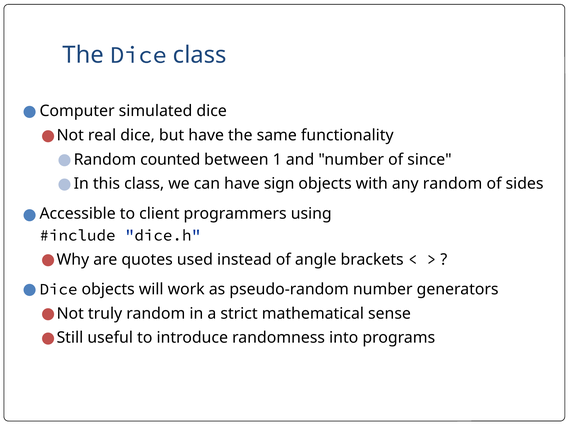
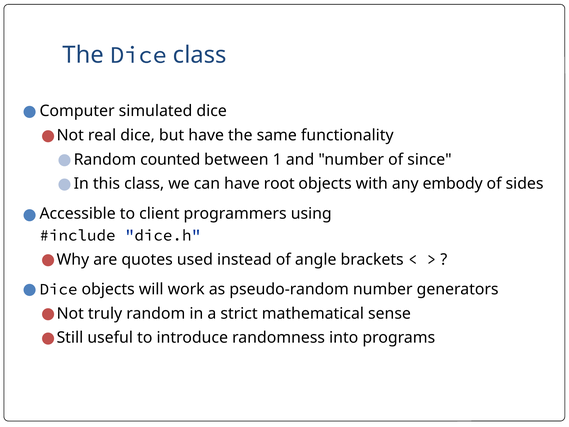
sign: sign -> root (279, 184)
any random: random -> embody (453, 184)
